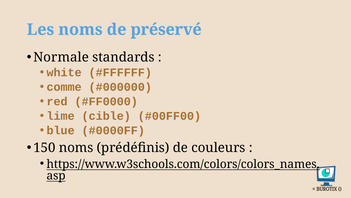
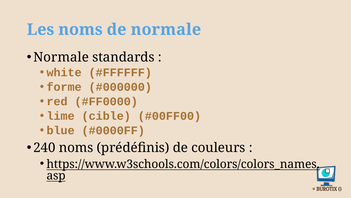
de préservé: préservé -> normale (166, 29)
comme: comme -> forme (64, 87)
150: 150 -> 240 (44, 147)
